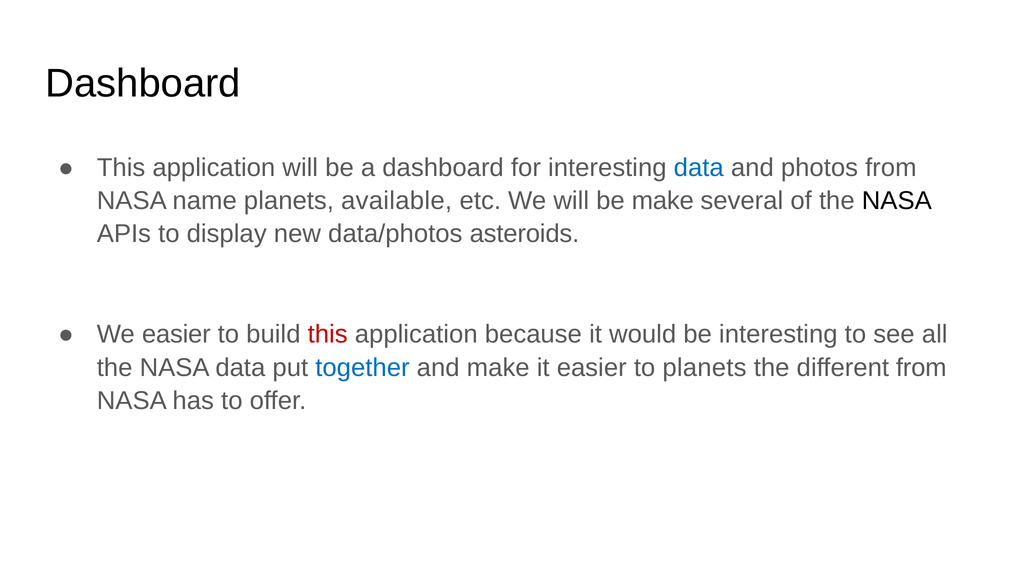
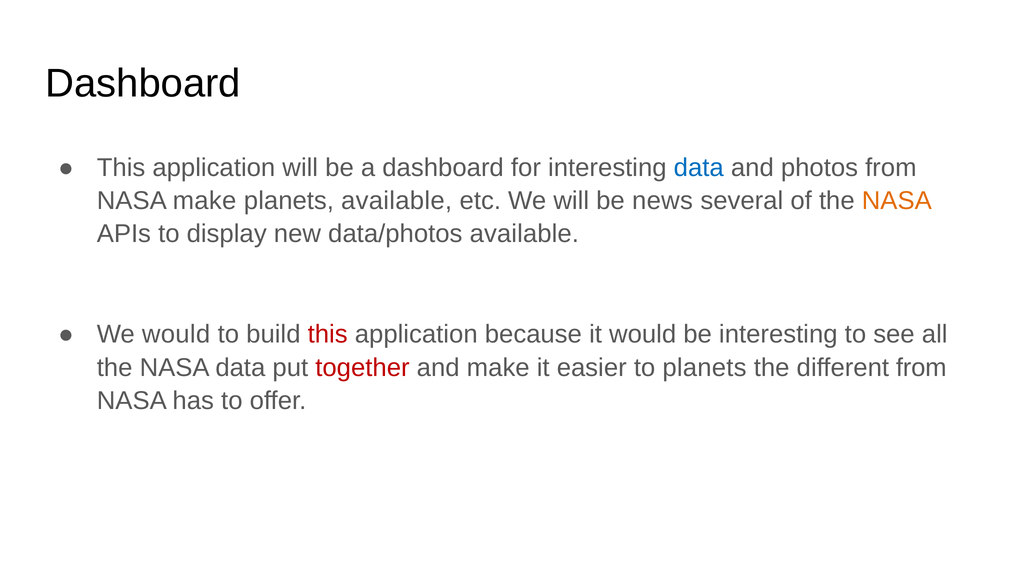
NASA name: name -> make (205, 201)
be make: make -> news (662, 201)
NASA colour: black -> orange (897, 201)
data/photos asteroids: asteroids -> available (524, 234)
We easier: easier -> would (176, 334)
together colour: blue -> red (362, 367)
